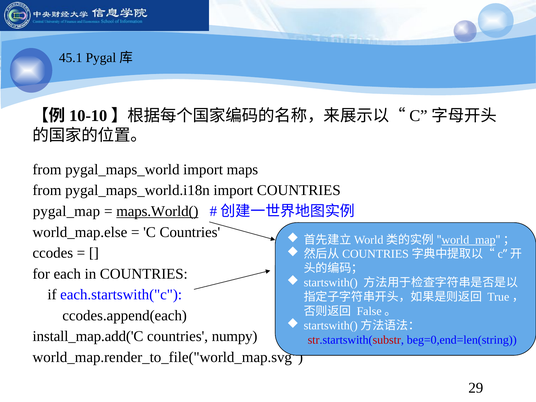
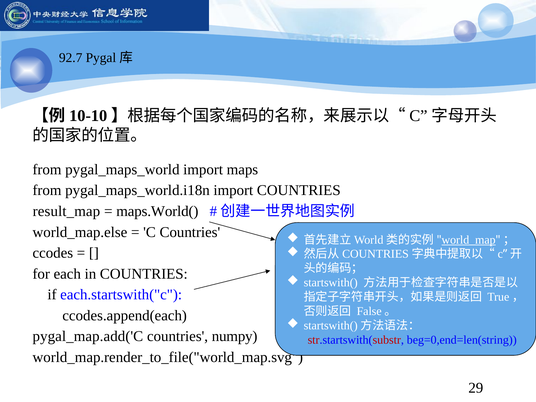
45.1: 45.1 -> 92.7 (71, 58)
pygal_map: pygal_map -> result_map (66, 211)
maps.World( underline: present -> none (157, 211)
install_map.add('C: install_map.add('C -> pygal_map.add('C (88, 336)
